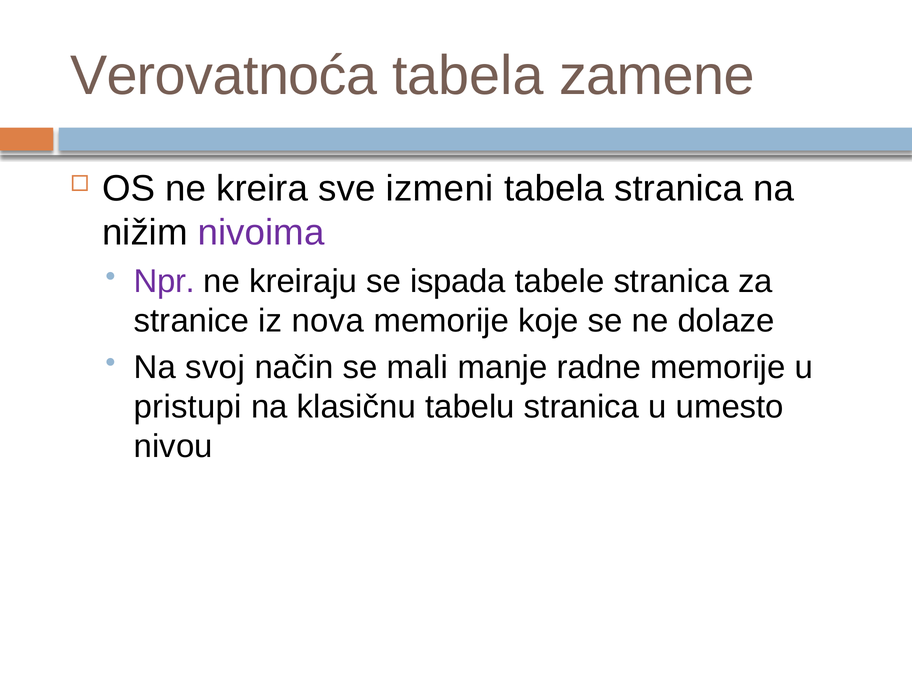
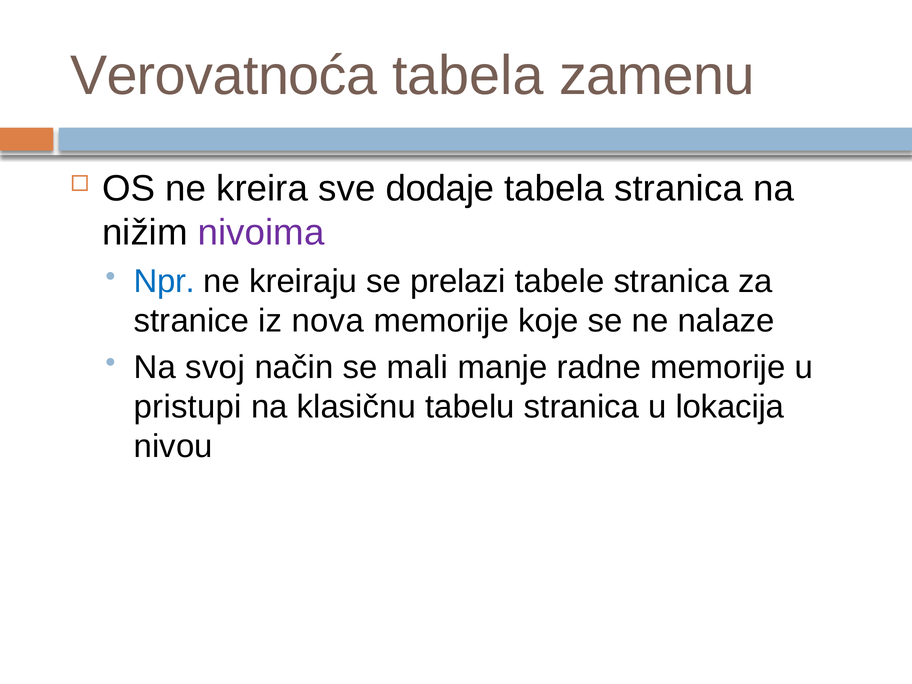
zamene: zamene -> zamenu (657, 76)
izmeni: izmeni -> dodaje (440, 189)
Npr colour: purple -> blue (164, 281)
ispada: ispada -> prelazi (458, 281)
dolaze: dolaze -> nalaze (726, 321)
umesto: umesto -> lokacija (730, 407)
